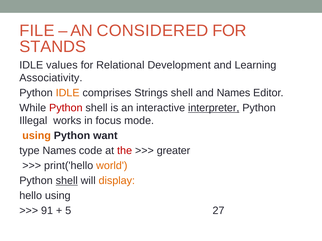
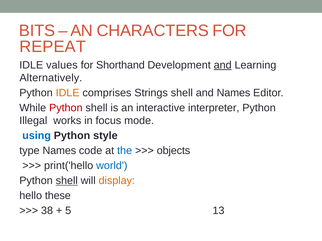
FILE: FILE -> BITS (37, 31)
CONSIDERED: CONSIDERED -> CHARACTERS (153, 31)
STANDS: STANDS -> REPEAT (53, 47)
Relational: Relational -> Shorthand (120, 65)
and underline: none -> present (223, 65)
Associativity: Associativity -> Alternatively (51, 78)
interpreter underline: present -> none (214, 108)
using colour: orange -> blue (37, 136)
want: want -> style (105, 136)
the colour: red -> blue (125, 151)
greater: greater -> objects (173, 151)
world colour: orange -> blue (112, 166)
hello using: using -> these (58, 196)
91: 91 -> 38 (47, 211)
27: 27 -> 13 (218, 211)
